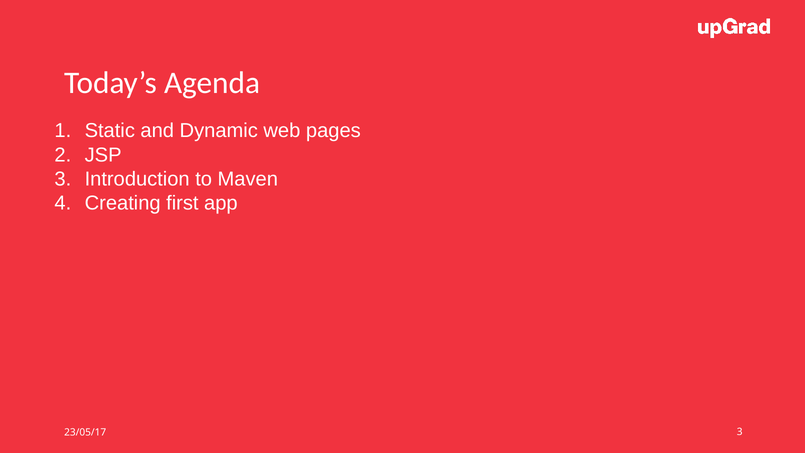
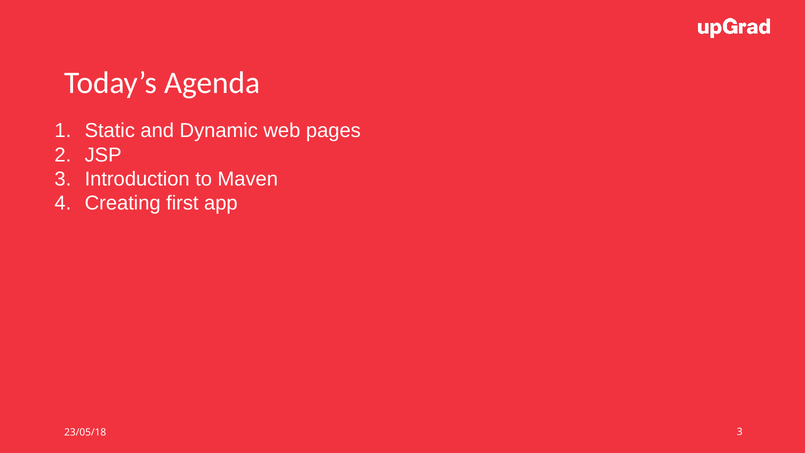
23/05/17: 23/05/17 -> 23/05/18 (85, 432)
